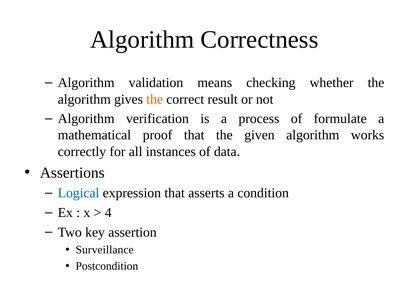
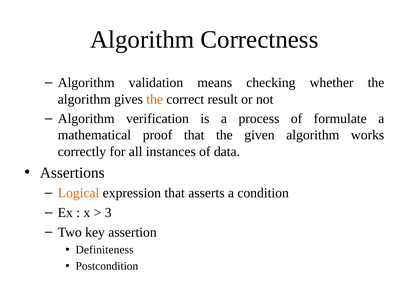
Logical colour: blue -> orange (79, 193)
4: 4 -> 3 (108, 213)
Surveillance: Surveillance -> Definiteness (105, 250)
